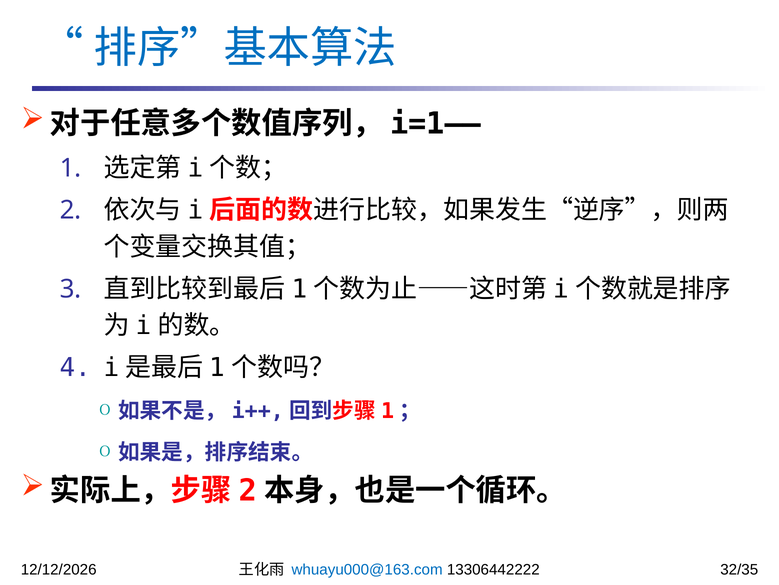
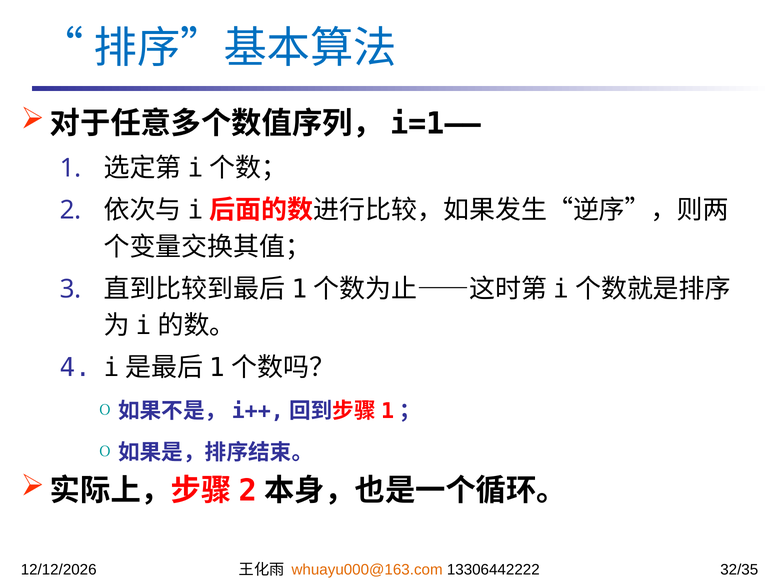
whuayu000@163.com colour: blue -> orange (367, 569)
